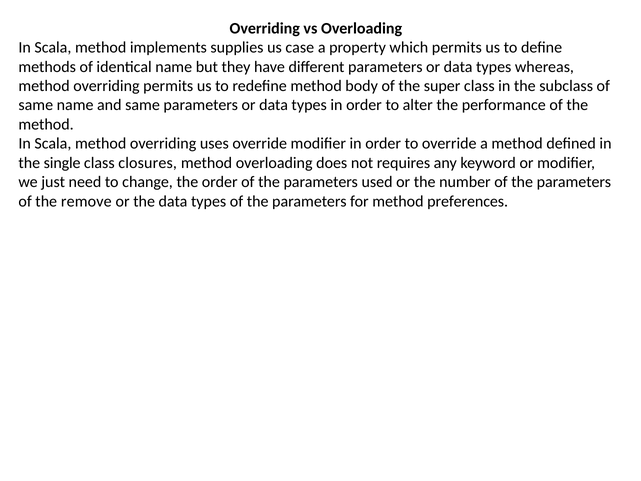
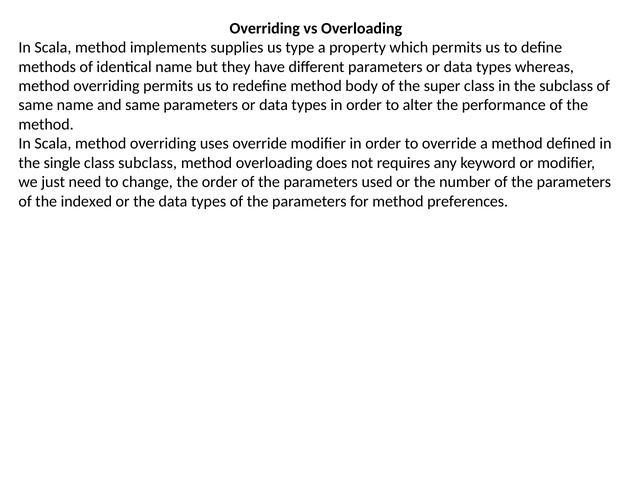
case: case -> type (300, 47)
class closures: closures -> subclass (148, 163)
remove: remove -> indexed (86, 201)
